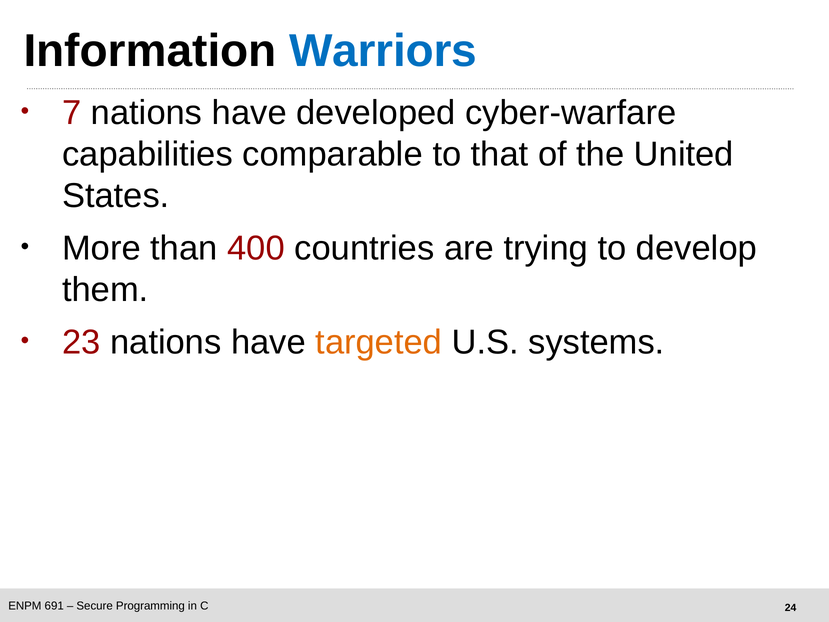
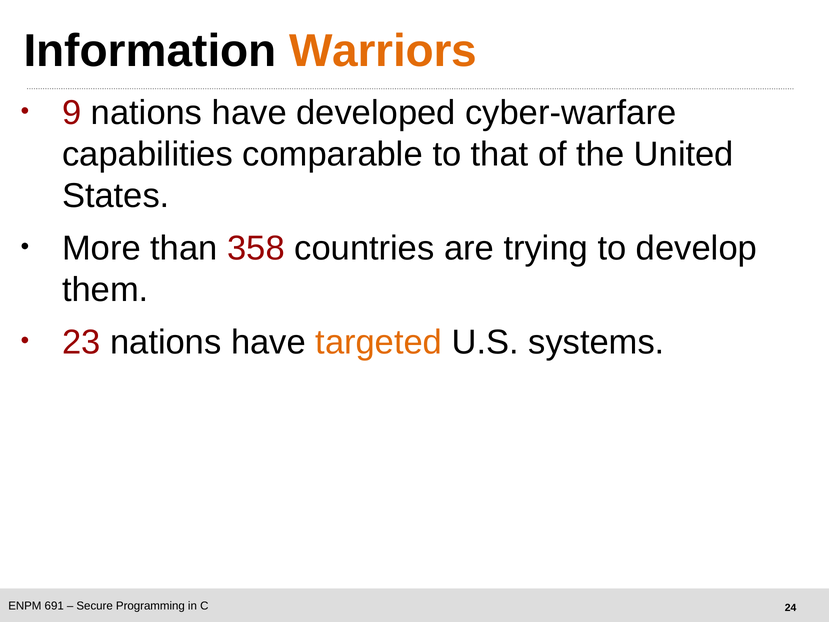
Warriors colour: blue -> orange (383, 51)
7: 7 -> 9 (72, 113)
400: 400 -> 358 (256, 248)
